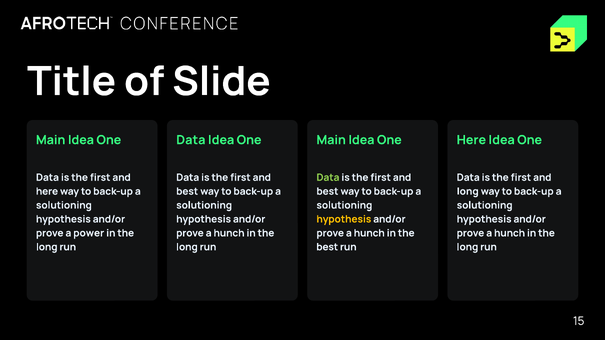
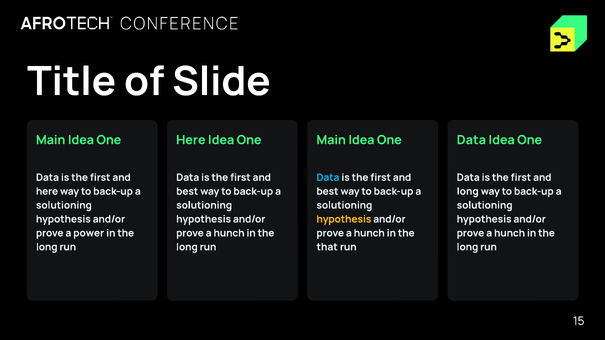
Data: Data -> Here (191, 140)
Here: Here -> Data (471, 140)
Data colour: light green -> light blue (328, 178)
best: best -> that (327, 247)
